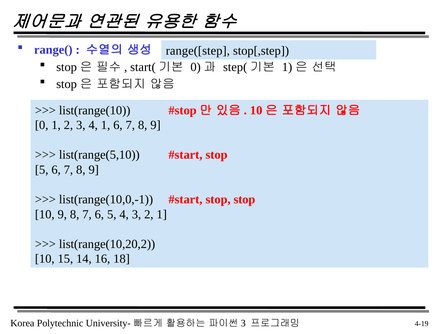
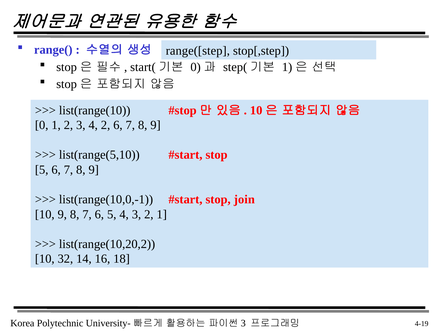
4 1: 1 -> 2 (106, 125)
stop stop: stop -> join (244, 199)
15: 15 -> 32 (65, 259)
